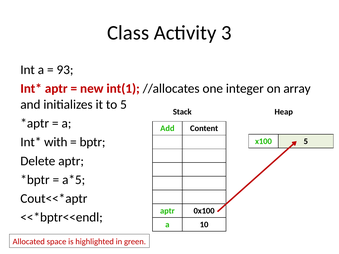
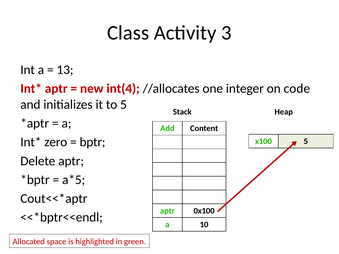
93: 93 -> 13 (65, 70)
int(1: int(1 -> int(4 (123, 89)
array: array -> code (297, 89)
with: with -> zero (56, 142)
